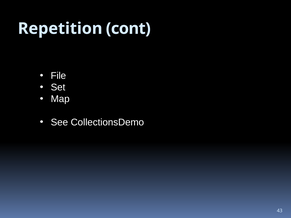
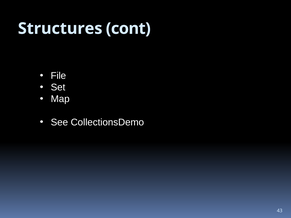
Repetition: Repetition -> Structures (60, 29)
